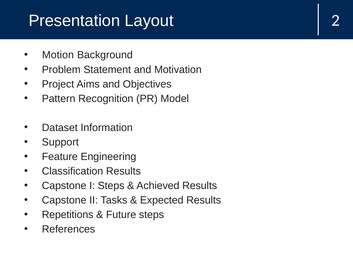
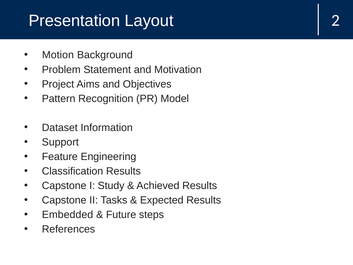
I Steps: Steps -> Study (111, 186)
Repetitions: Repetitions -> Embedded (68, 215)
